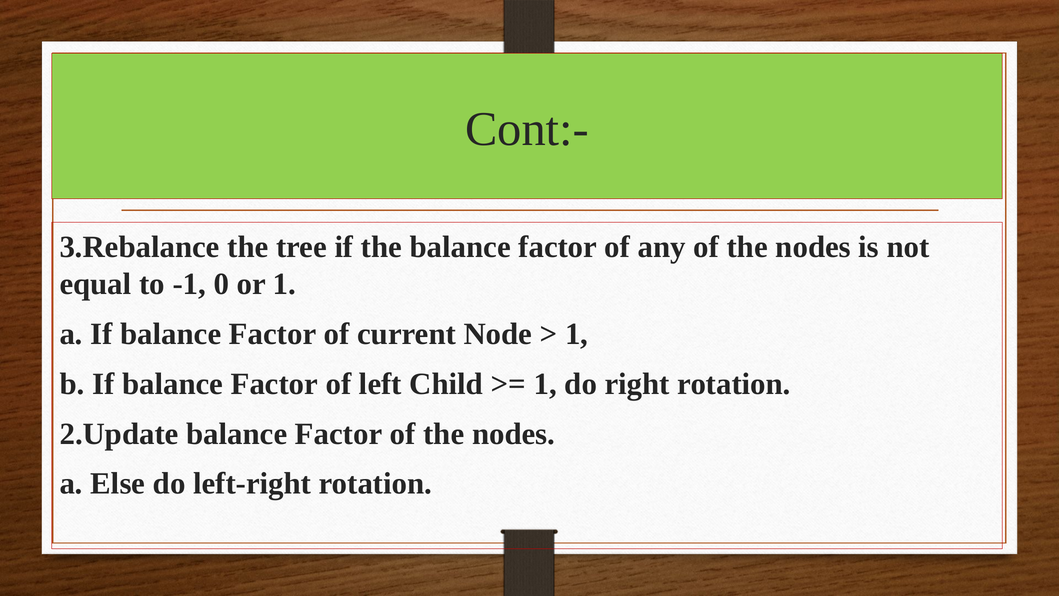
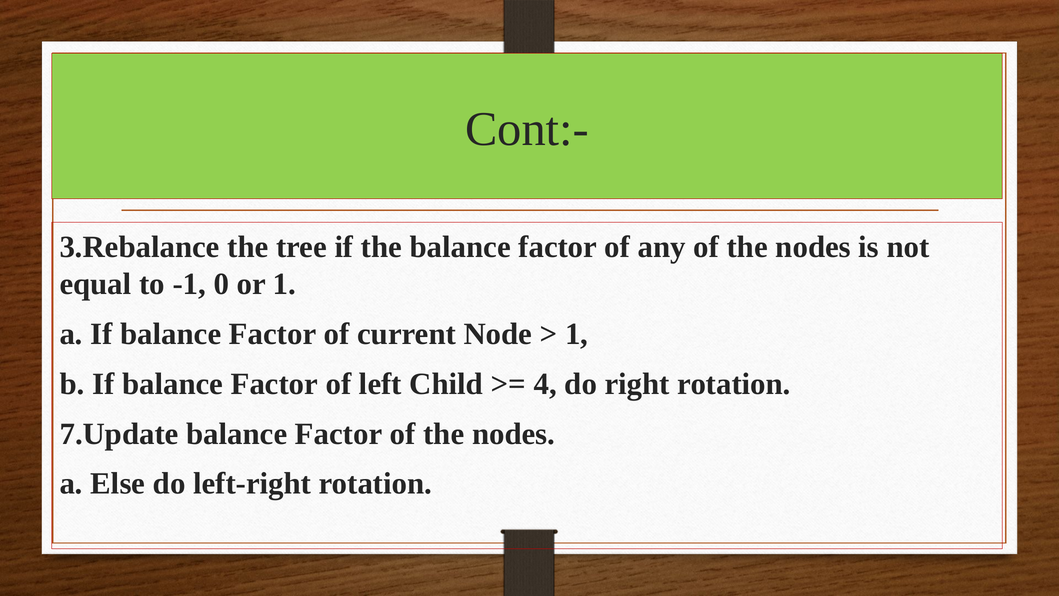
1: 1 -> 4 (545, 384)
2.Update: 2.Update -> 7.Update (119, 434)
